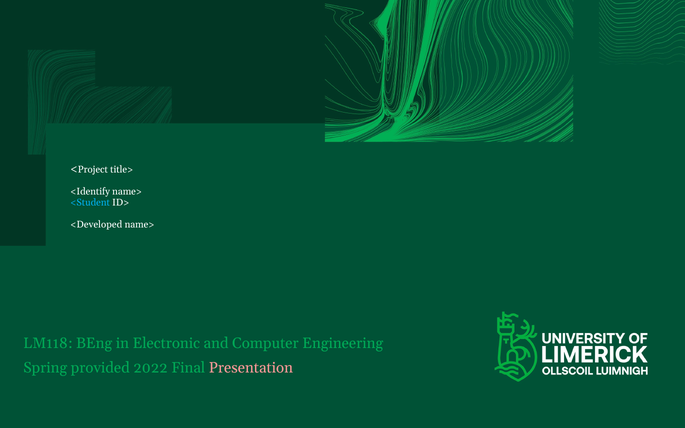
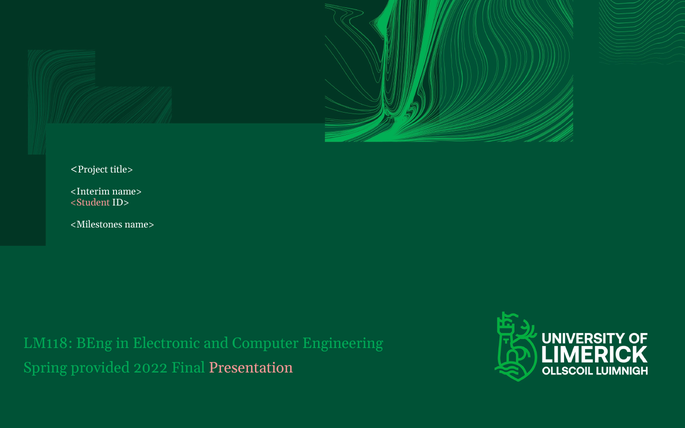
<Identify: <Identify -> <Interim (90, 192)
<Student colour: light blue -> pink (90, 203)
<Developed: <Developed -> <Milestones (96, 225)
